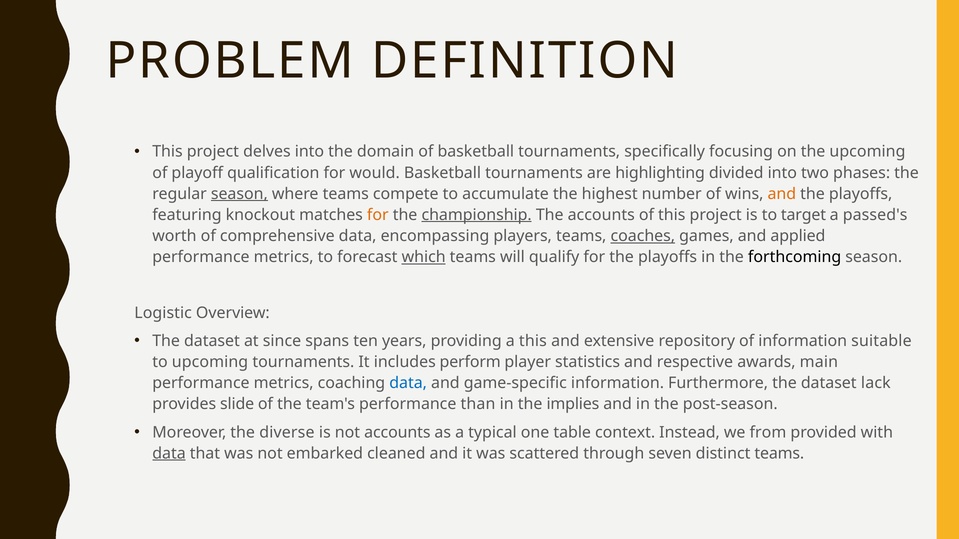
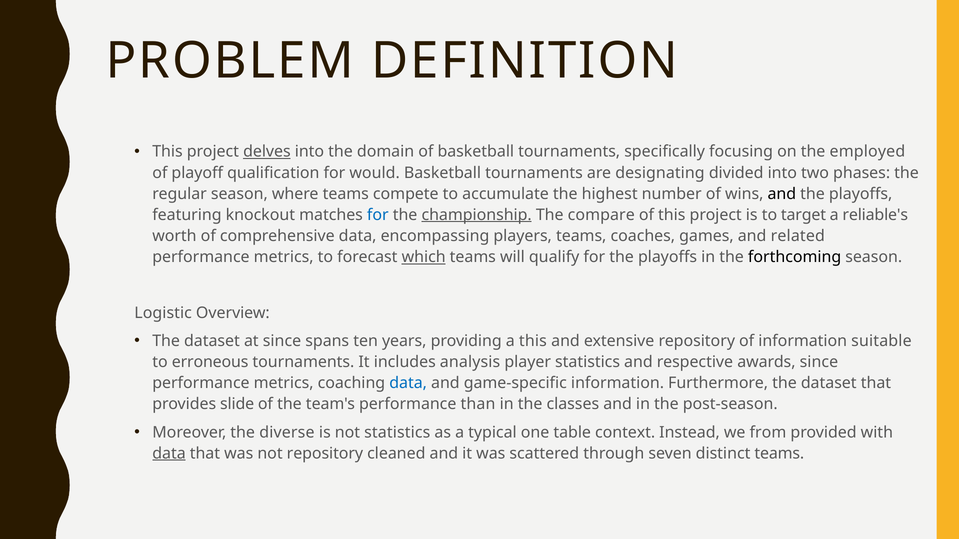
delves underline: none -> present (267, 152)
the upcoming: upcoming -> employed (867, 152)
highlighting: highlighting -> designating (660, 173)
season underline: present -> none (239, 194)
and colour: orange -> black (782, 194)
for colour: orange -> blue (378, 215)
The accounts: accounts -> compare (601, 215)
passed's: passed's -> reliable's (875, 215)
coaches underline: present -> none (643, 236)
applied: applied -> related (798, 236)
to upcoming: upcoming -> erroneous (210, 362)
perform: perform -> analysis (470, 362)
awards main: main -> since (819, 362)
dataset lack: lack -> that (876, 383)
implies: implies -> classes (573, 405)
not accounts: accounts -> statistics (397, 433)
not embarked: embarked -> repository (325, 454)
